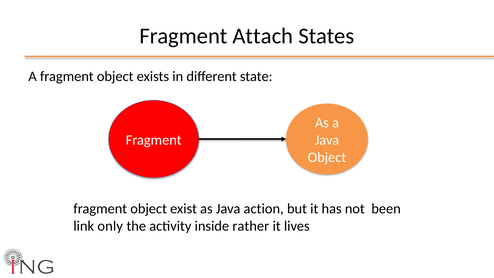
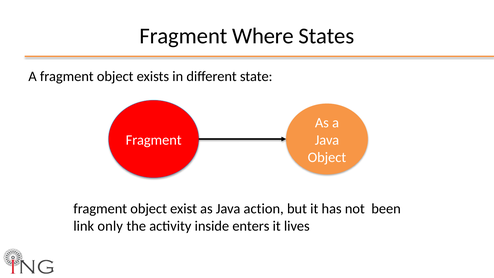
Attach: Attach -> Where (263, 36)
rather: rather -> enters (251, 226)
